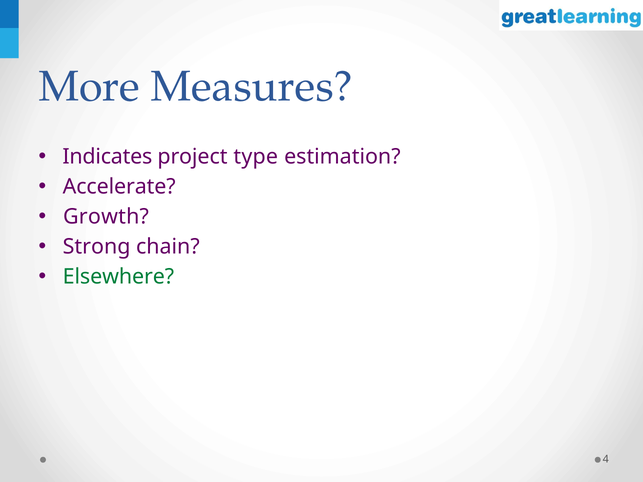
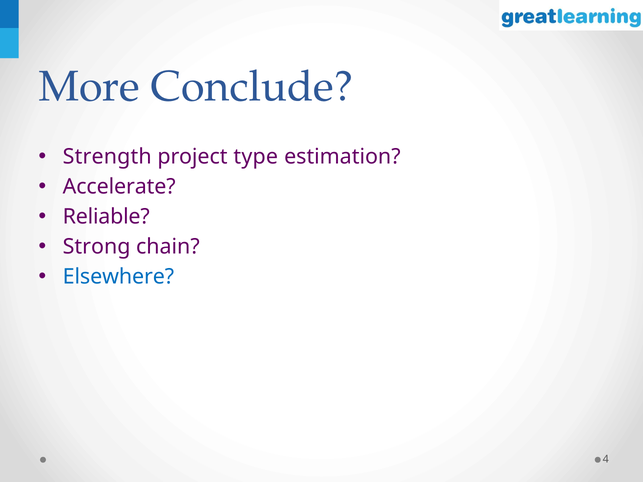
Measures: Measures -> Conclude (252, 87)
Indicates: Indicates -> Strength (107, 157)
Growth: Growth -> Reliable (106, 217)
Elsewhere colour: green -> blue (118, 277)
